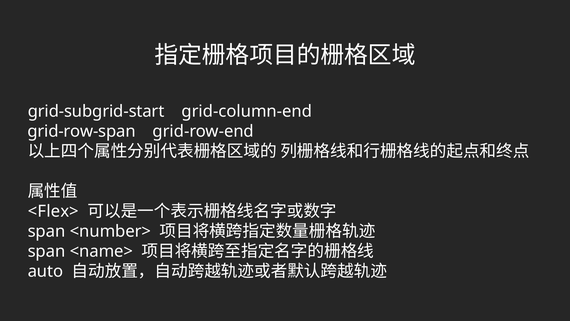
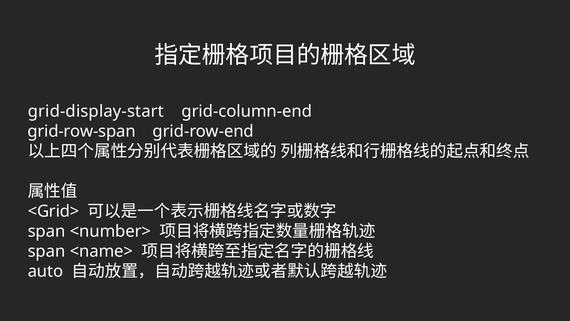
grid-subgrid-start: grid-subgrid-start -> grid-display-start (96, 111)
<Flex>: <Flex> -> <Grid> (54, 211)
